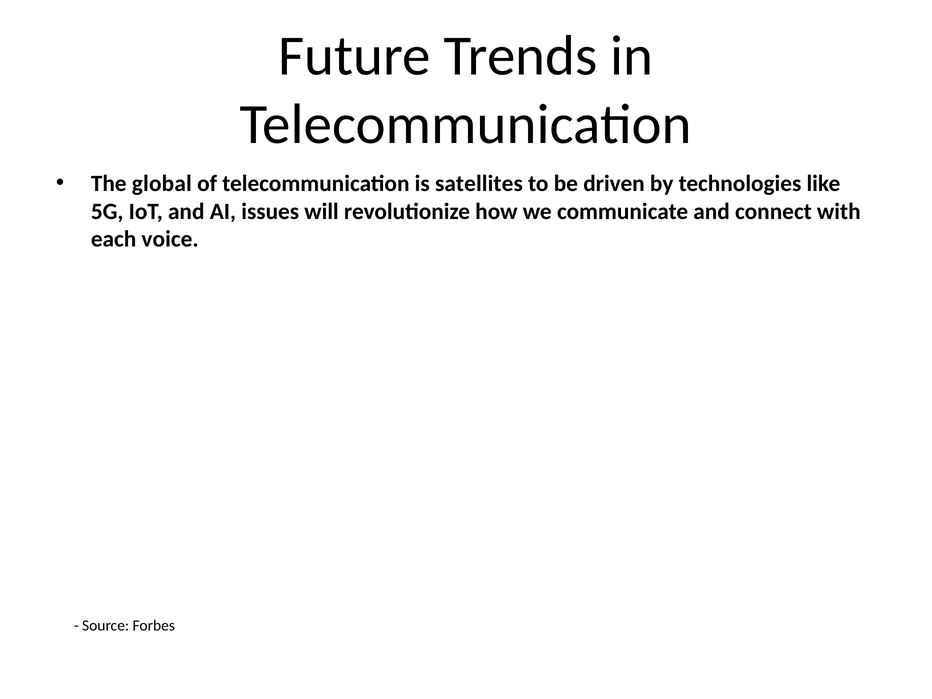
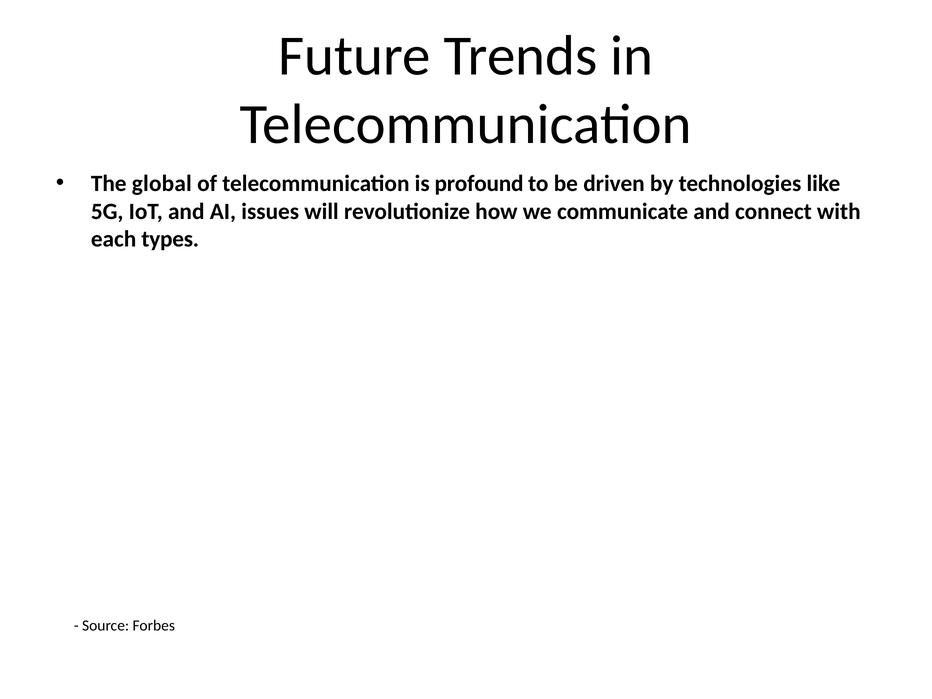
satellites: satellites -> profound (479, 183)
voice: voice -> types (170, 239)
